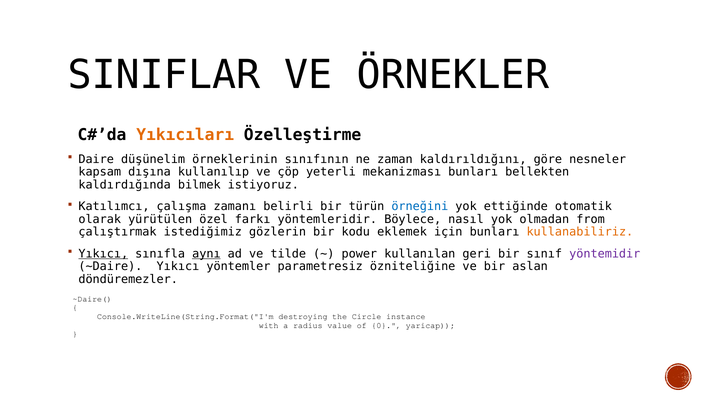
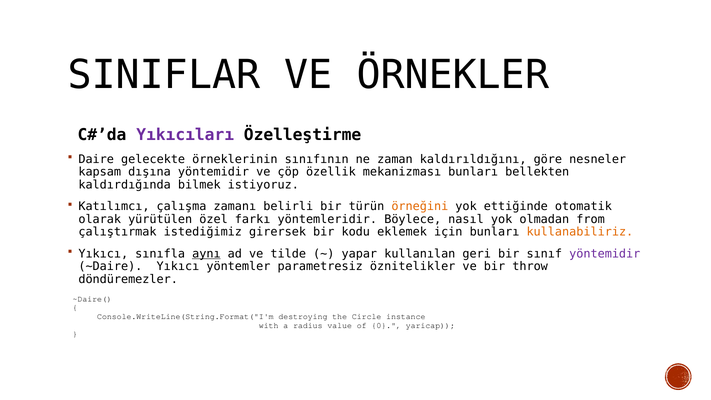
Yıkıcıları colour: orange -> purple (185, 135)
düşünelim: düşünelim -> gelecekte (153, 159)
dışına kullanılıp: kullanılıp -> yöntemidir (214, 172)
yeterli: yeterli -> özellik (331, 172)
örneğini colour: blue -> orange (420, 206)
gözlerin: gözlerin -> girersek (278, 232)
Yıkıcı underline: present -> none (103, 254)
power: power -> yapar (359, 254)
özniteliğine: özniteliğine -> öznitelikler (413, 266)
aslan: aslan -> throw (530, 266)
